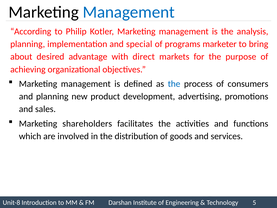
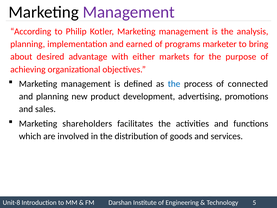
Management colour: blue -> purple (129, 12)
special: special -> earned (139, 44)
direct: direct -> either (144, 57)
consumers: consumers -> connected (248, 84)
